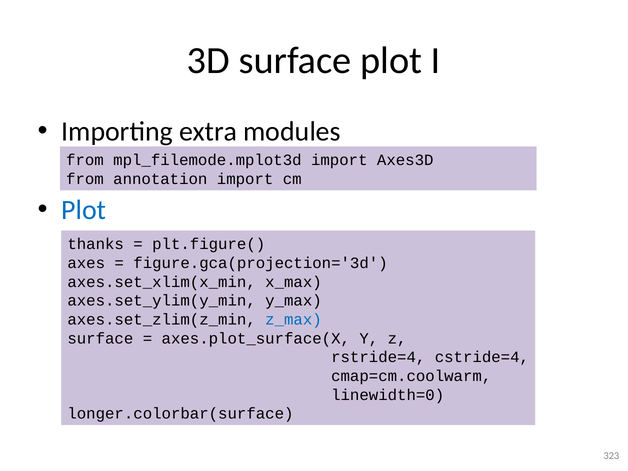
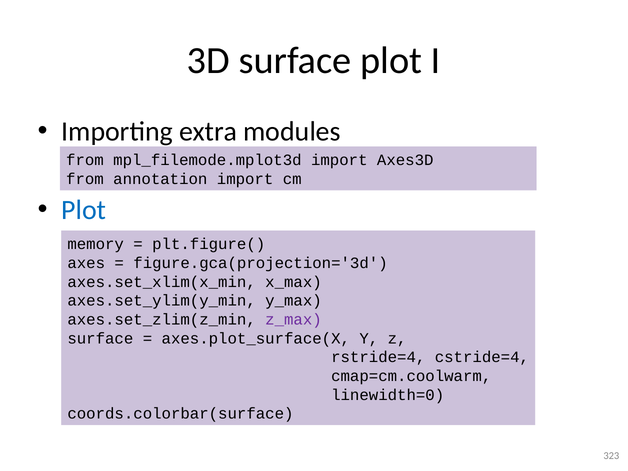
thanks: thanks -> memory (96, 244)
z_max colour: blue -> purple (293, 320)
longer.colorbar(surface: longer.colorbar(surface -> coords.colorbar(surface (180, 414)
